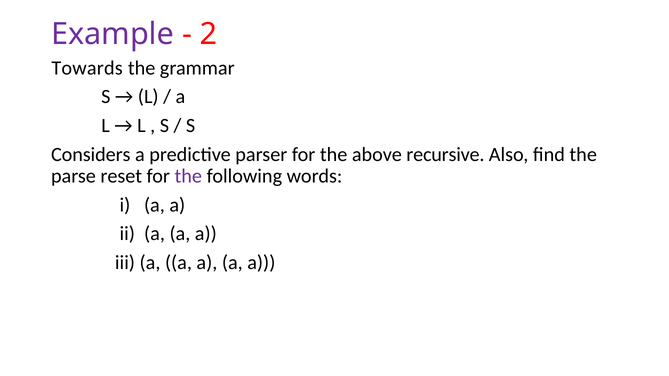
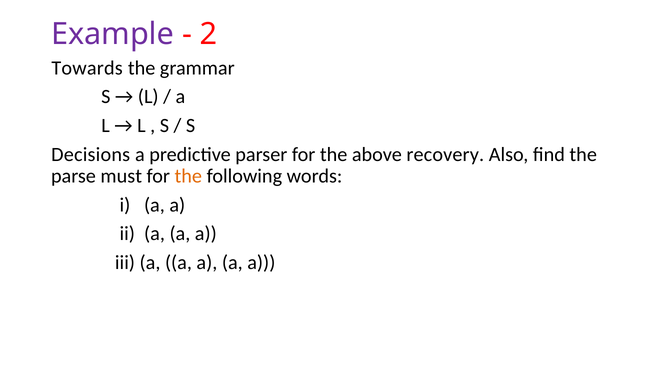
Considers: Considers -> Decisions (91, 155)
recursive: recursive -> recovery (445, 155)
reset: reset -> must (121, 176)
the colour: purple -> orange (188, 176)
